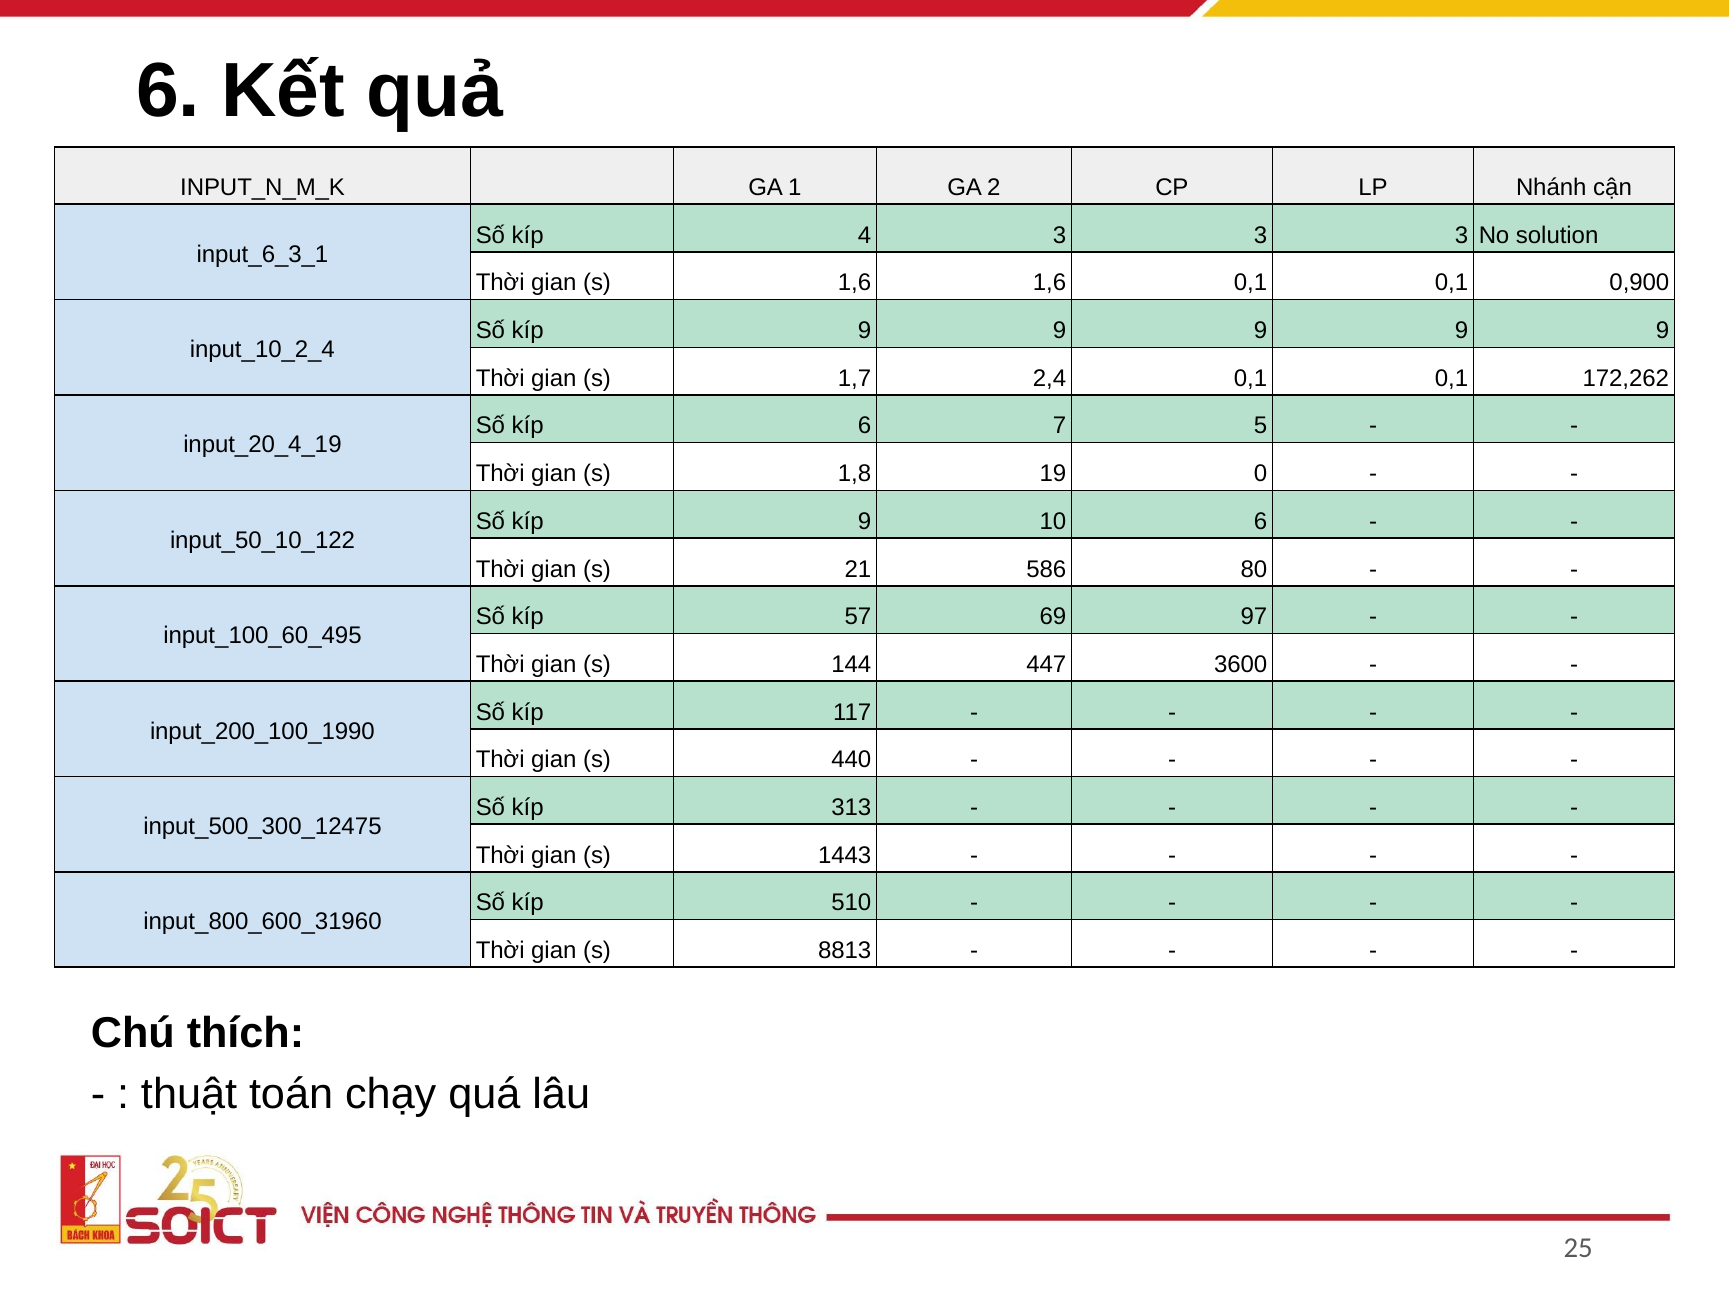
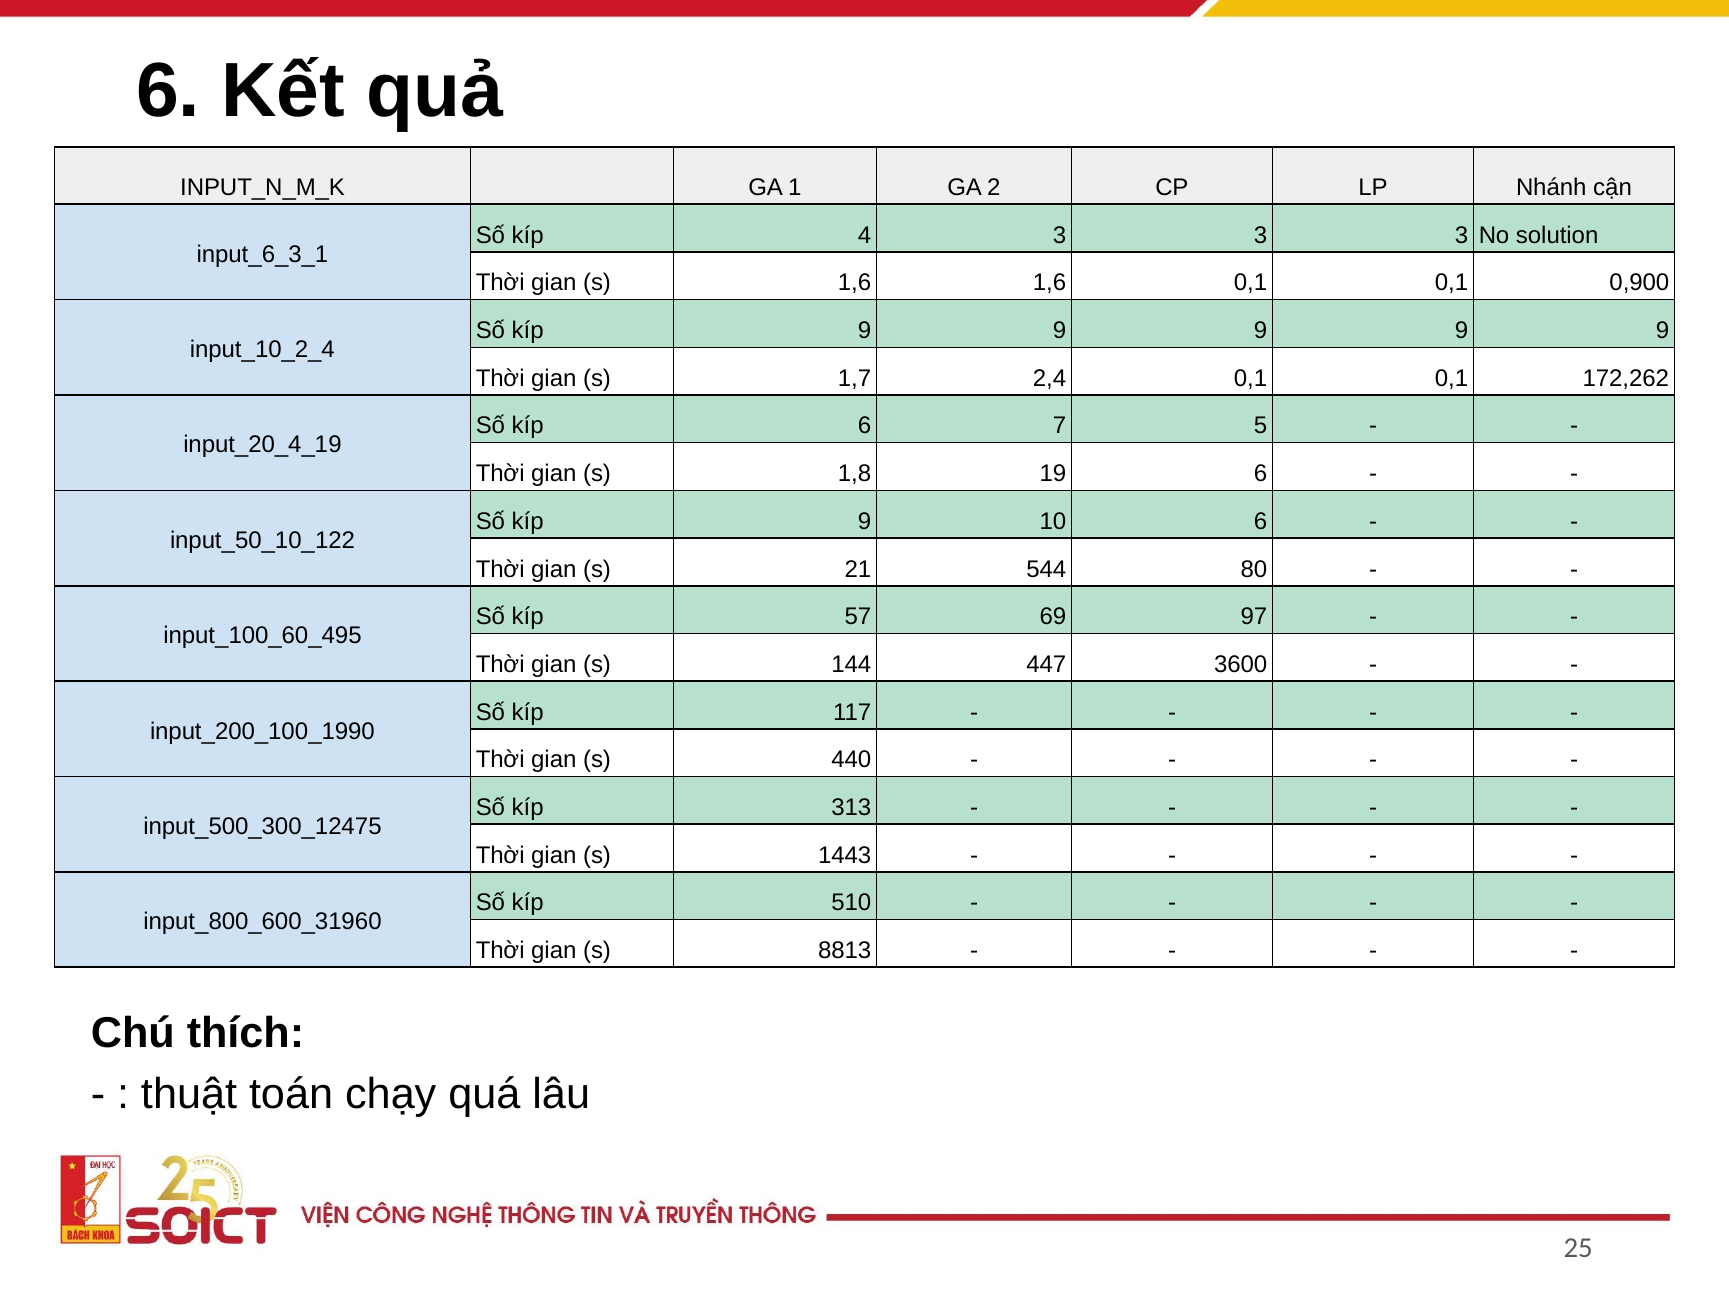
19 0: 0 -> 6 (1260, 474)
586: 586 -> 544 (1046, 569)
